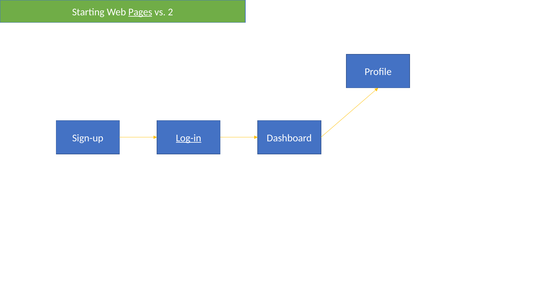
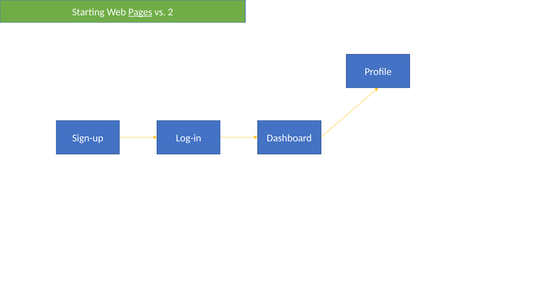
Log-in underline: present -> none (189, 138)
